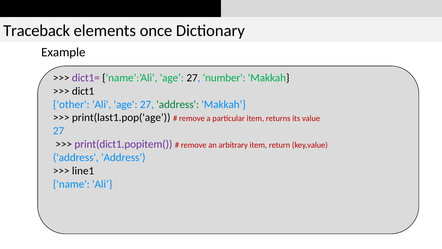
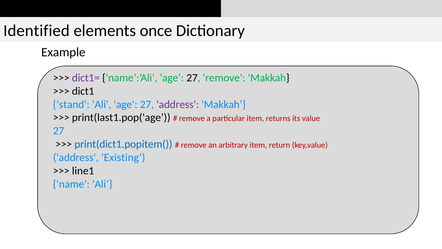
Traceback: Traceback -> Identified (36, 31)
27 number: number -> remove (224, 78)
other: other -> stand (71, 104)
address colour: green -> purple (178, 104)
print(dict1.popitem( colour: purple -> blue (123, 144)
address Address: Address -> Existing (123, 157)
